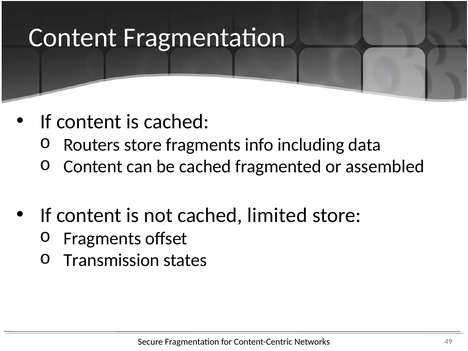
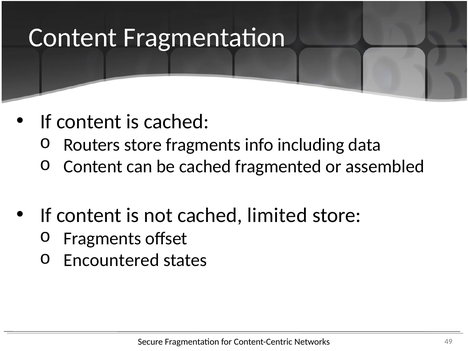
Transmission: Transmission -> Encountered (111, 260)
